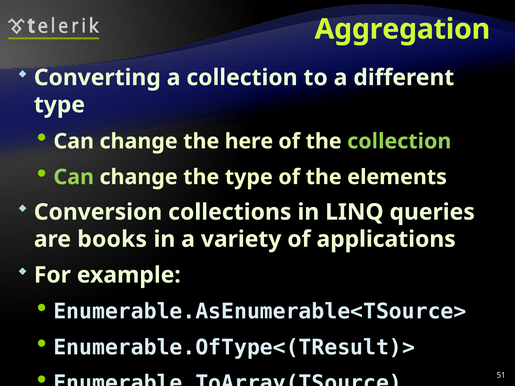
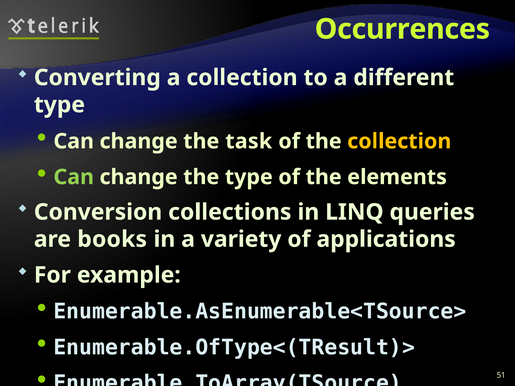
Aggregation: Aggregation -> Occurrences (402, 29)
here: here -> task (249, 141)
collection colour: light green -> yellow (399, 141)
